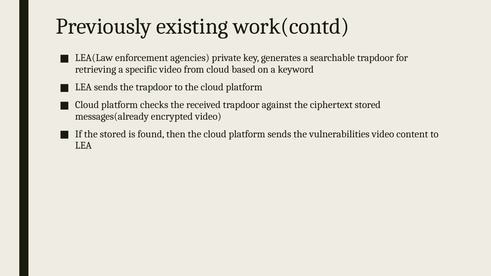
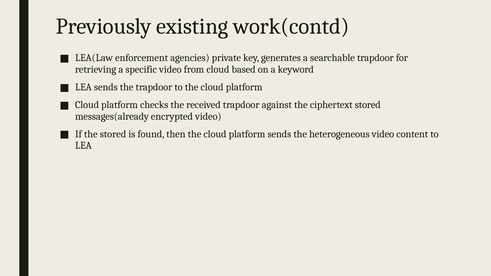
vulnerabilities: vulnerabilities -> heterogeneous (339, 134)
